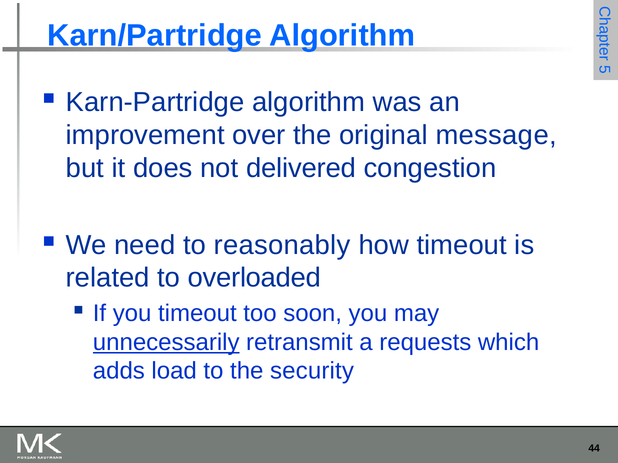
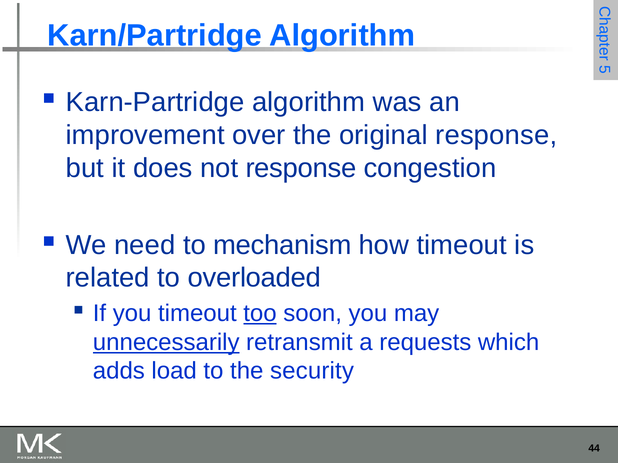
original message: message -> response (496, 135)
not delivered: delivered -> response (301, 168)
reasonably: reasonably -> mechanism (282, 245)
too underline: none -> present (260, 314)
